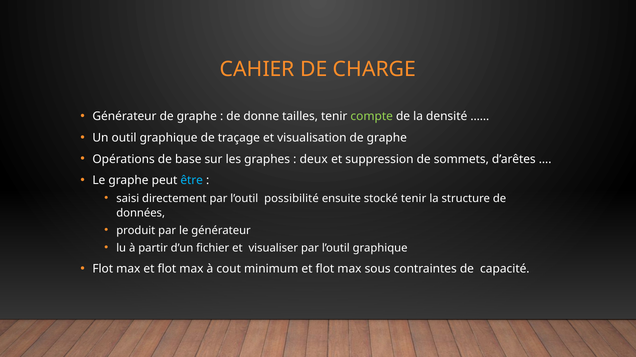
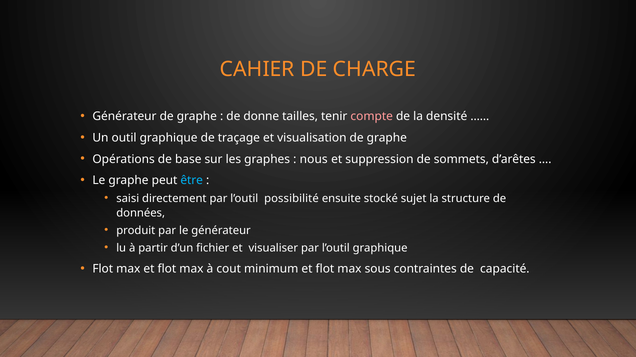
compte colour: light green -> pink (372, 117)
deux: deux -> nous (314, 159)
stocké tenir: tenir -> sujet (414, 199)
